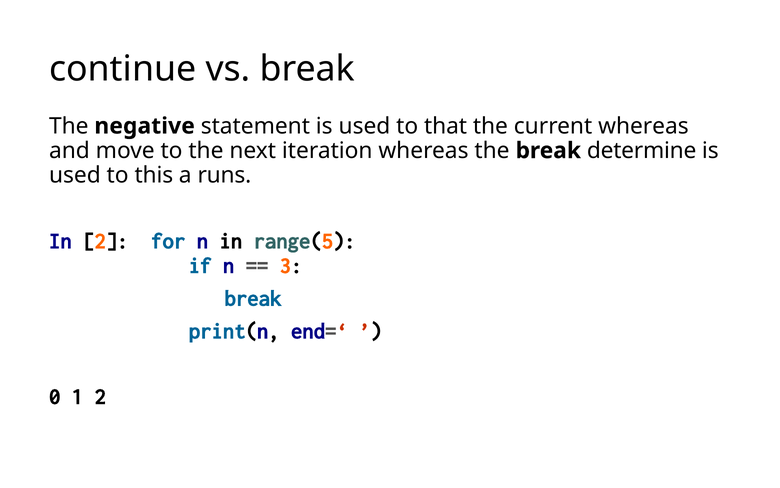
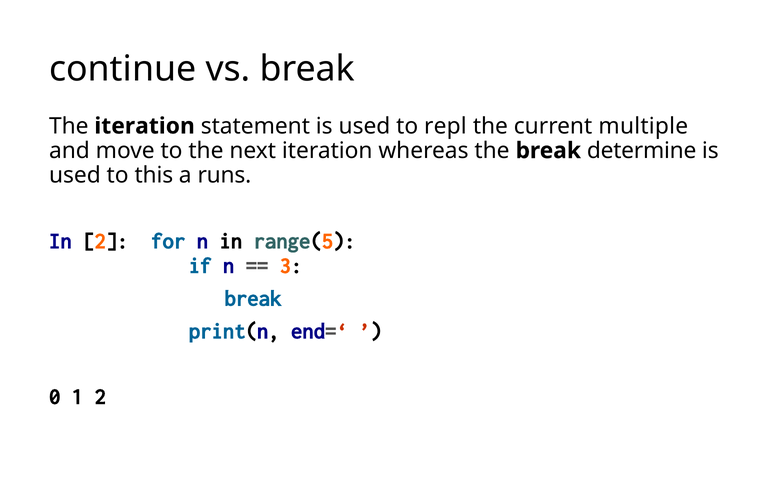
The negative: negative -> iteration (145, 126)
that: that -> repl (445, 126)
current whereas: whereas -> multiple (643, 126)
